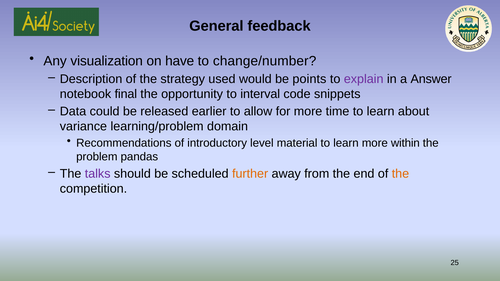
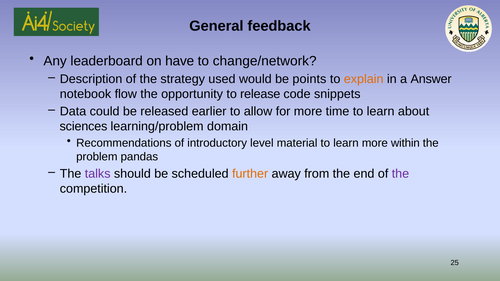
visualization: visualization -> leaderboard (107, 61)
change/number: change/number -> change/network (265, 61)
explain colour: purple -> orange (364, 79)
final: final -> flow (126, 94)
interval: interval -> release (260, 94)
variance: variance -> sciences (83, 127)
the colour: orange -> purple (400, 174)
